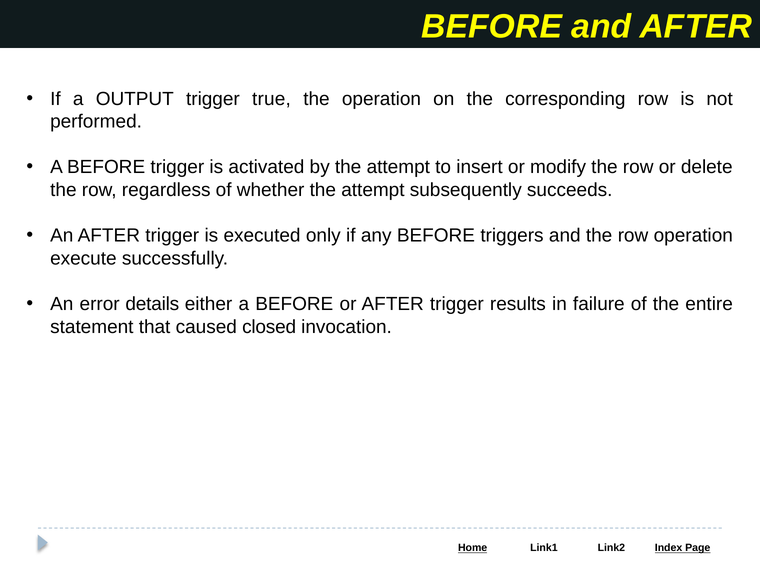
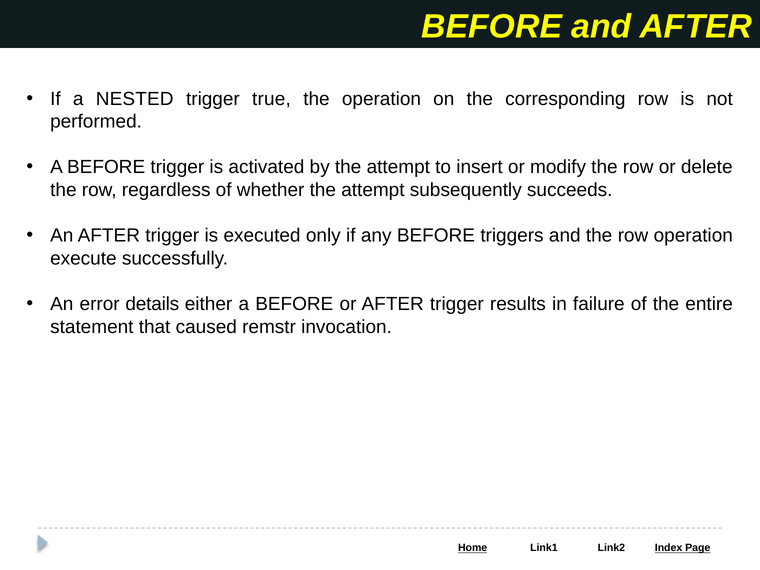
OUTPUT: OUTPUT -> NESTED (135, 99)
closed: closed -> remstr (269, 327)
